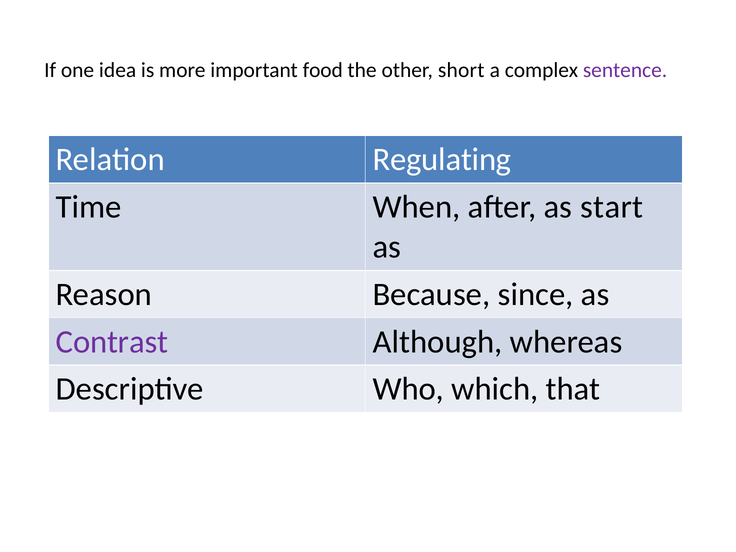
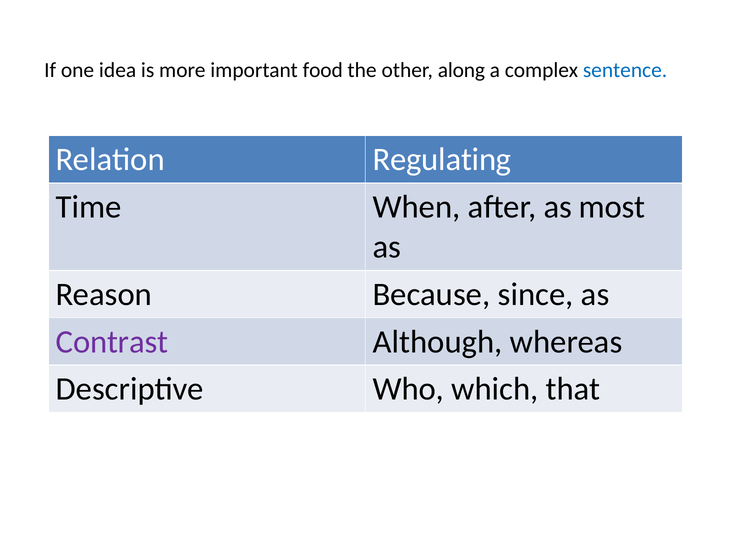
short: short -> along (461, 70)
sentence colour: purple -> blue (625, 70)
start: start -> most (612, 207)
